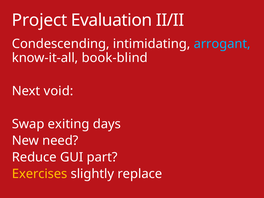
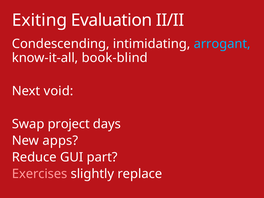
Project: Project -> Exiting (39, 20)
exiting: exiting -> project (69, 124)
need: need -> apps (60, 141)
Exercises colour: yellow -> pink (40, 174)
